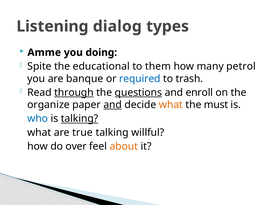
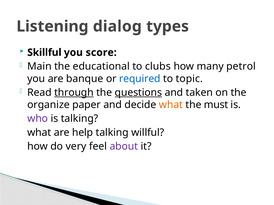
Amme: Amme -> Skillful (44, 53)
doing: doing -> score (101, 53)
Spite: Spite -> Main (39, 66)
them: them -> clubs (158, 66)
trash: trash -> topic (189, 79)
enroll: enroll -> taken (199, 93)
and underline: present -> none (113, 105)
who colour: blue -> purple (38, 119)
talking underline: present -> none (80, 119)
true: true -> help (83, 133)
over: over -> very (76, 147)
about colour: orange -> purple (124, 147)
